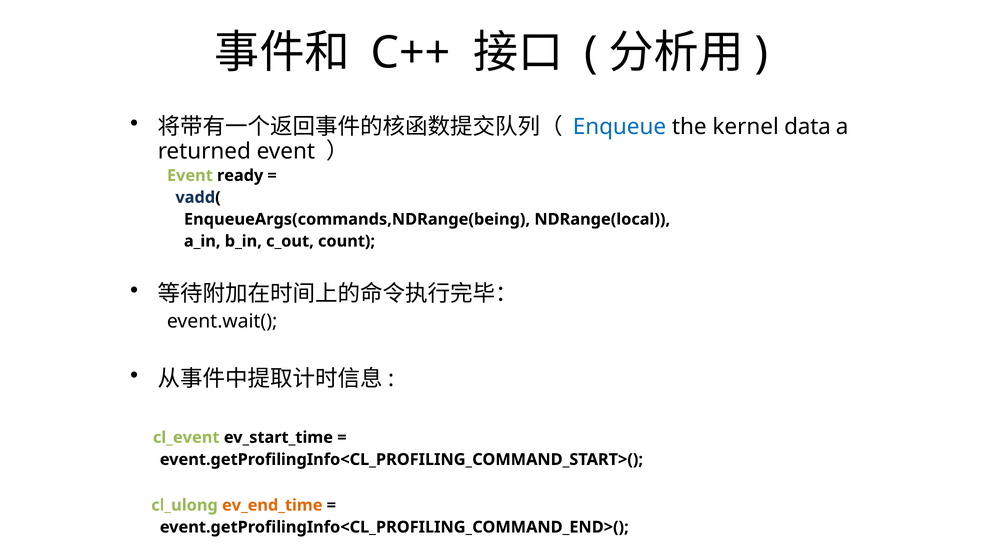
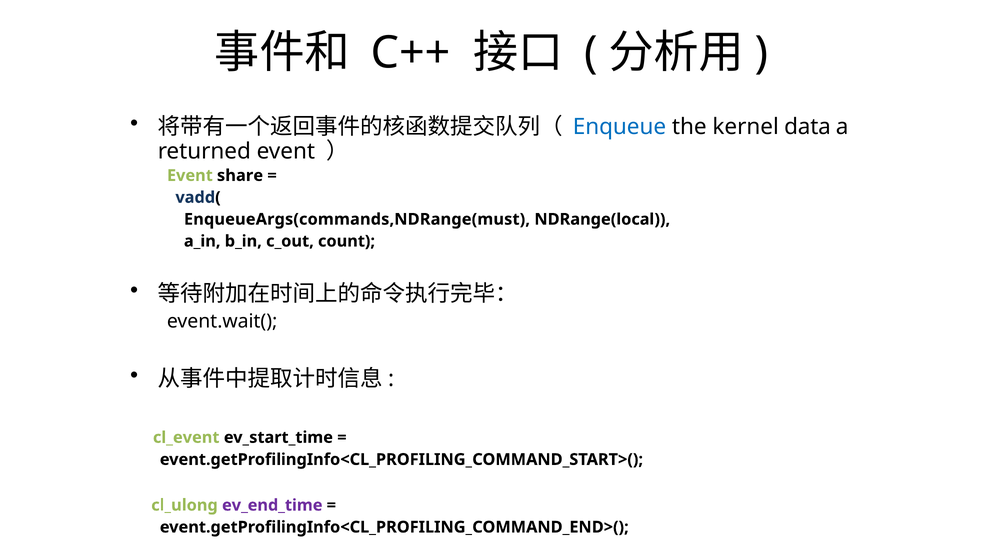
ready: ready -> share (240, 176)
EnqueueArgs(commands,NDRange(being: EnqueueArgs(commands,NDRange(being -> EnqueueArgs(commands,NDRange(must (357, 219)
ev_end_time colour: orange -> purple (272, 505)
